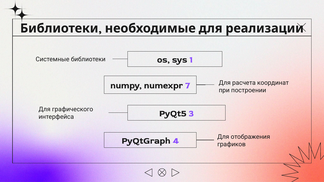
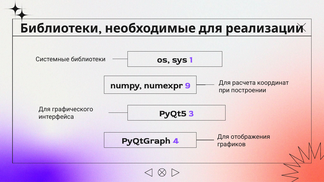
7: 7 -> 9 (188, 85)
